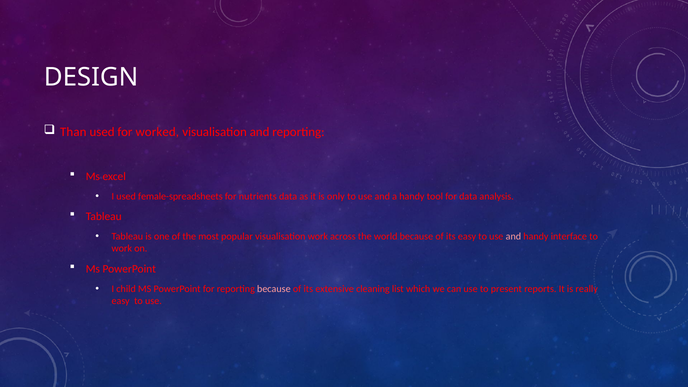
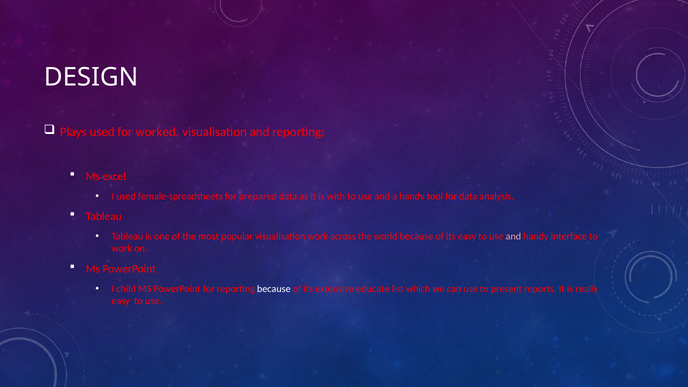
Than: Than -> Plays (73, 132)
nutrients: nutrients -> prepared (258, 196)
only: only -> with (336, 196)
because colour: pink -> white (274, 289)
cleaning: cleaning -> educate (373, 289)
